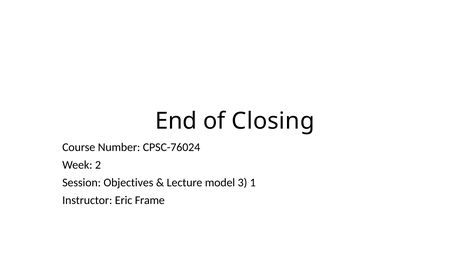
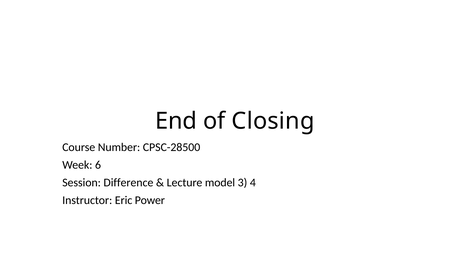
CPSC-76024: CPSC-76024 -> CPSC-28500 (172, 147)
2: 2 -> 6 (98, 164)
Objectives: Objectives -> Difference (128, 182)
1: 1 -> 4 (253, 182)
Frame: Frame -> Power (150, 200)
